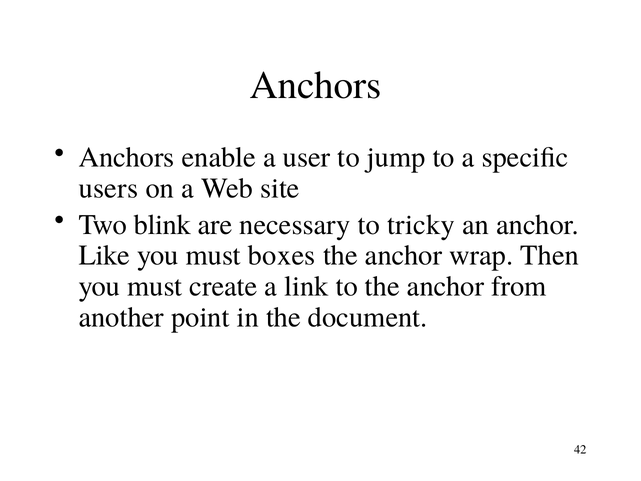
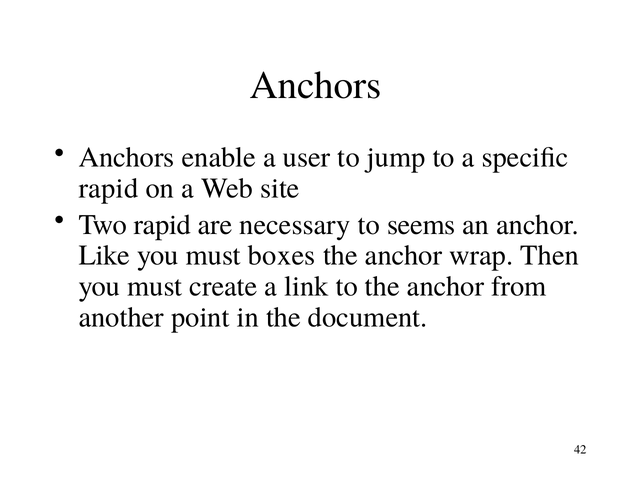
users: users -> rapid (108, 188)
Two blink: blink -> rapid (162, 225)
tricky: tricky -> seems (421, 225)
